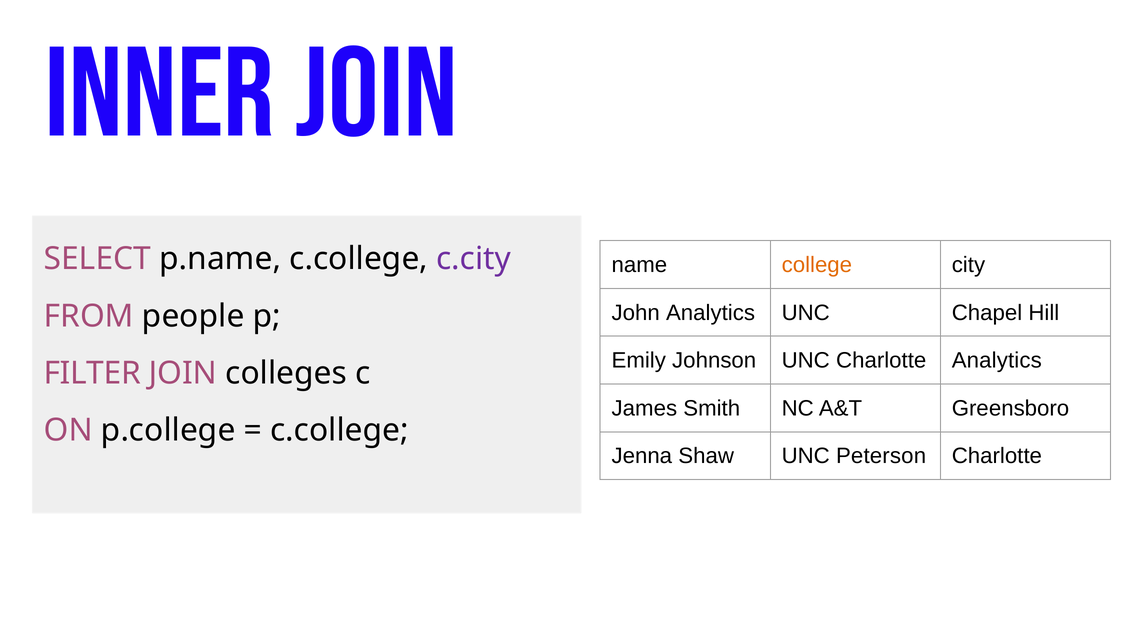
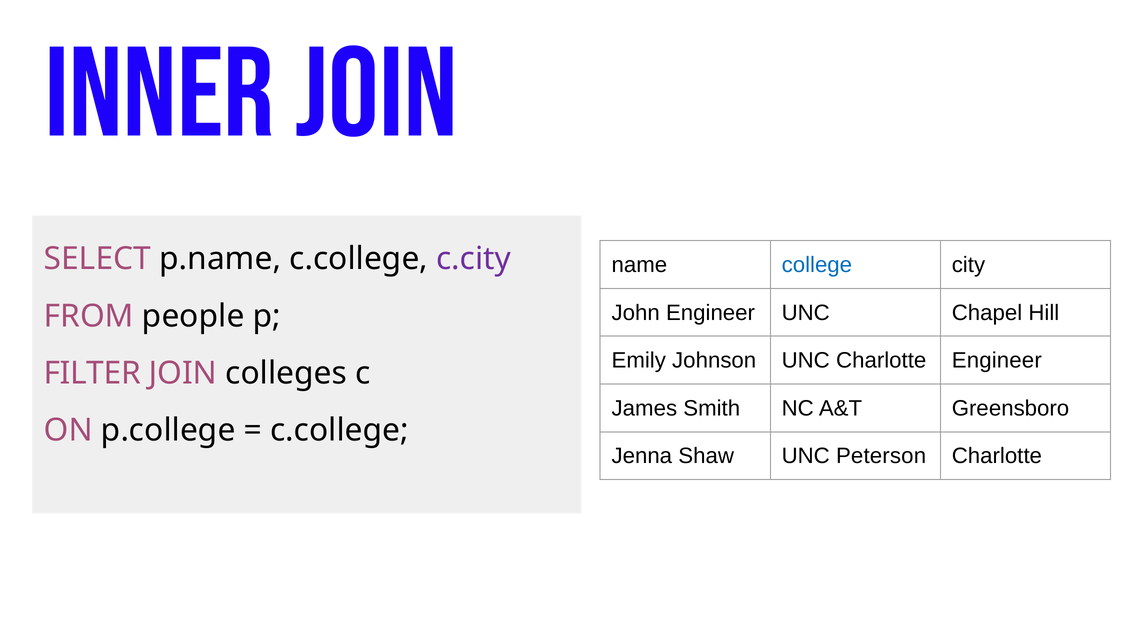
college colour: orange -> blue (817, 265)
John Analytics: Analytics -> Engineer (711, 313)
Charlotte Analytics: Analytics -> Engineer (997, 360)
